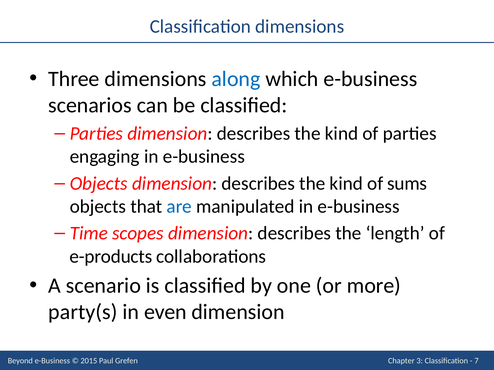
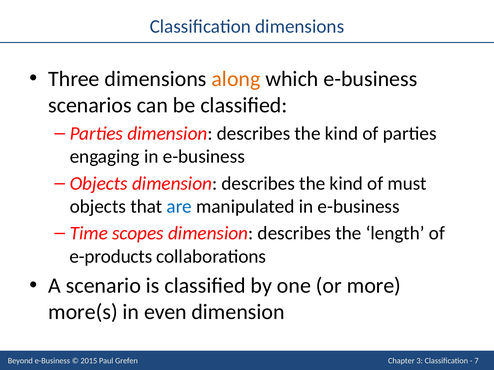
along colour: blue -> orange (236, 79)
sums: sums -> must (407, 184)
party(s: party(s -> more(s (83, 312)
